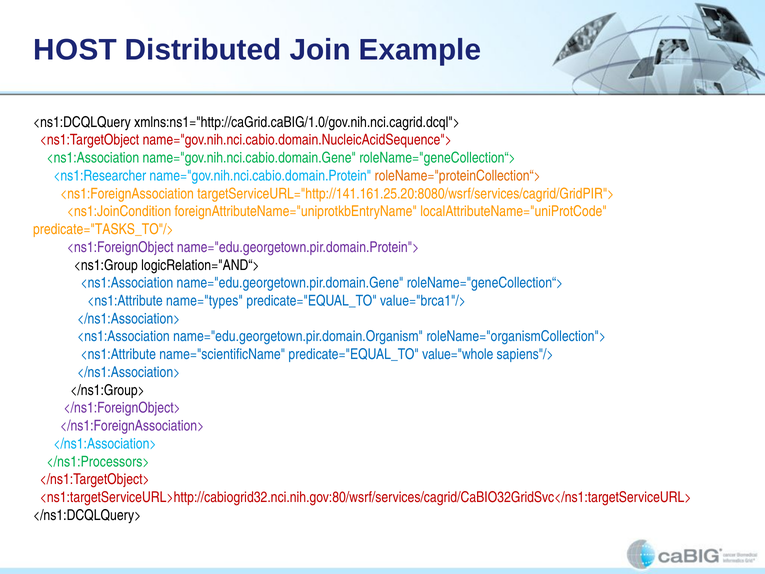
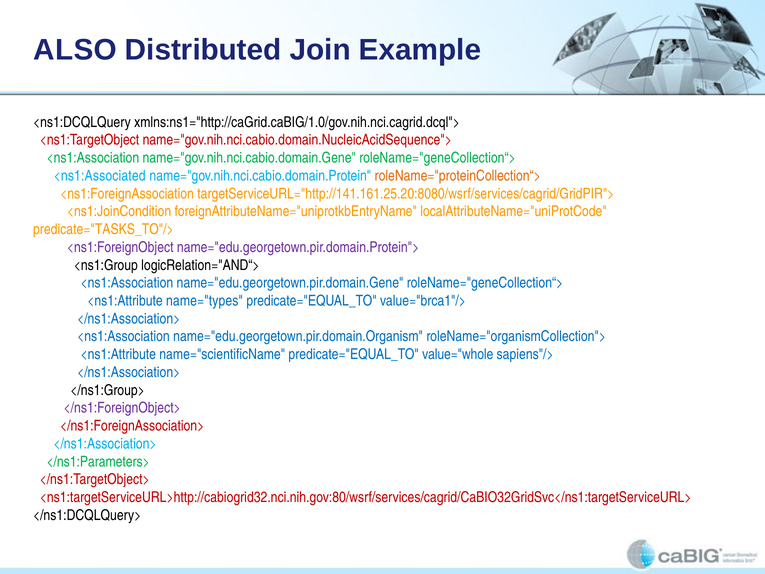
HOST: HOST -> ALSO (75, 50)
<ns1:Researcher: <ns1:Researcher -> <ns1:Associated (100, 176)
</ns1:ForeignAssociation> colour: purple -> red (132, 426)
</ns1:Processors>: </ns1:Processors> -> </ns1:Parameters> (98, 461)
